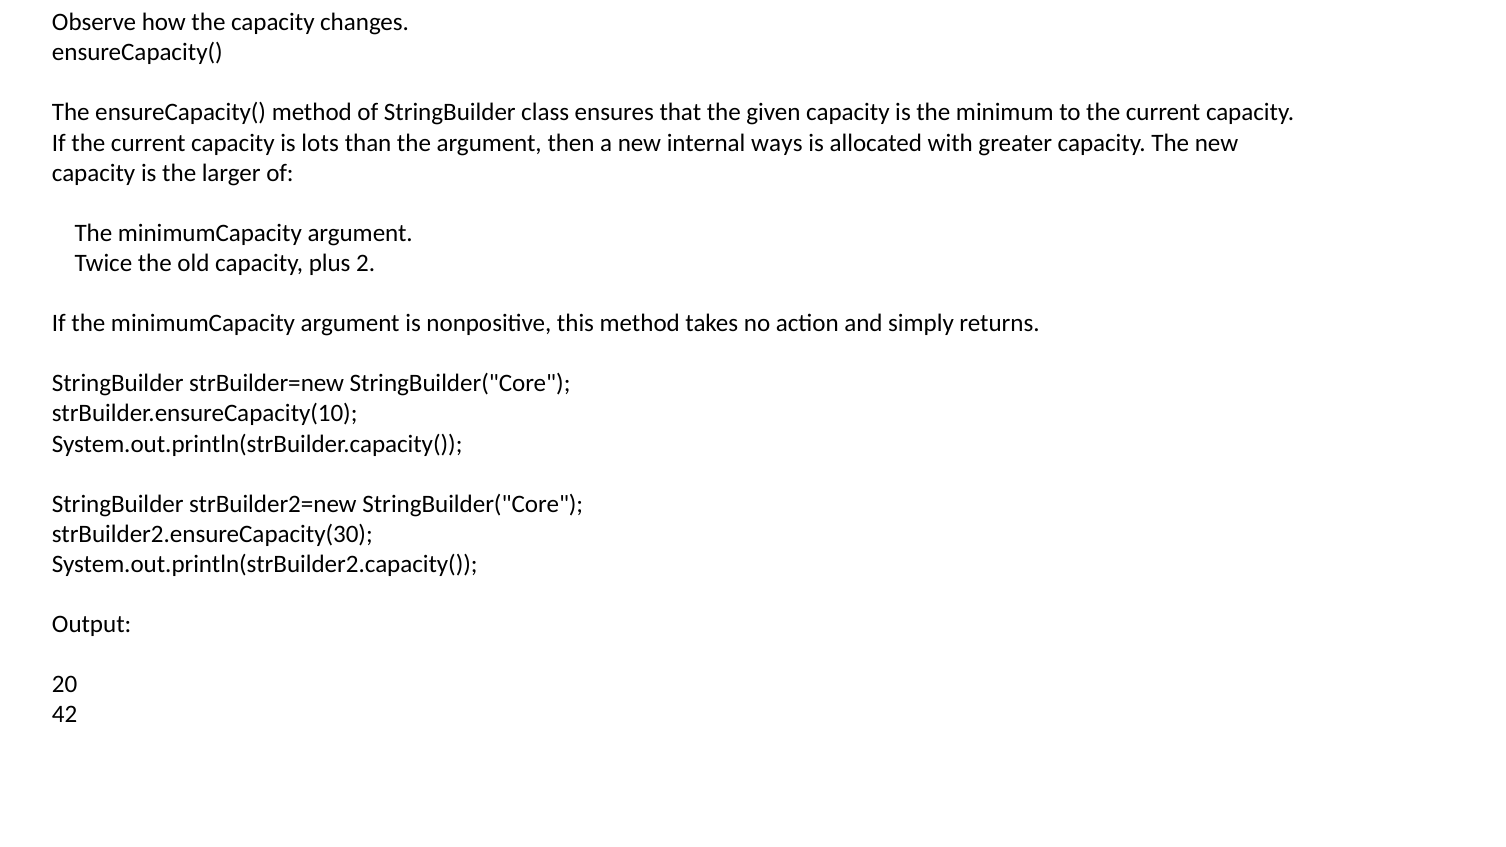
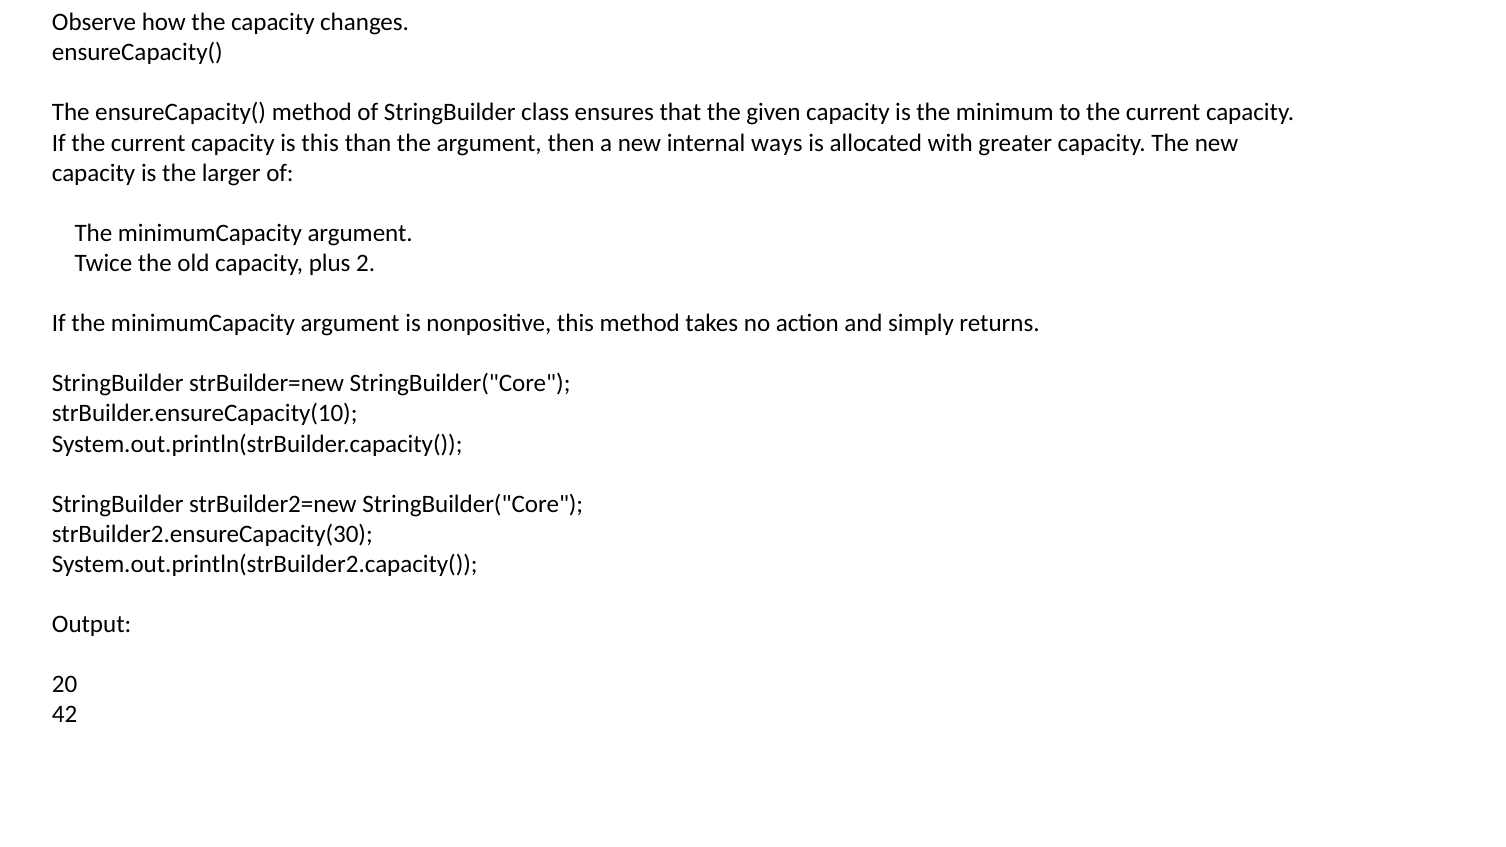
is lots: lots -> this (320, 143)
